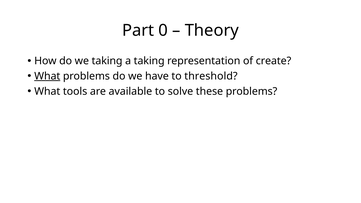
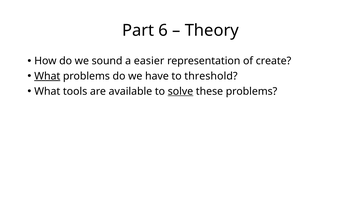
0: 0 -> 6 (163, 30)
we taking: taking -> sound (107, 61)
a taking: taking -> easier (149, 61)
solve underline: none -> present (180, 91)
